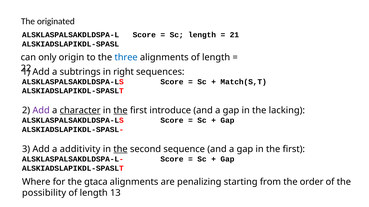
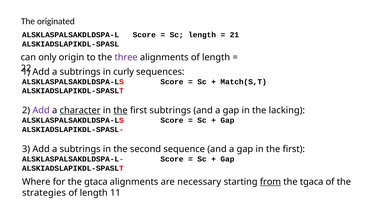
three colour: blue -> purple (126, 58)
right: right -> curly (124, 72)
first introduce: introduce -> subtrings (170, 111)
3 Add a additivity: additivity -> subtrings (80, 149)
the underline: present -> none (121, 149)
penalizing: penalizing -> necessary (199, 182)
from underline: none -> present (270, 182)
order: order -> tgaca (312, 182)
possibility: possibility -> strategies (44, 193)
13: 13 -> 11 (115, 193)
